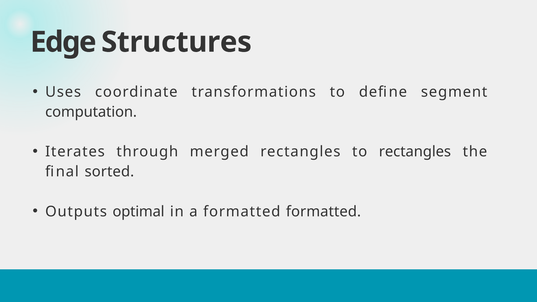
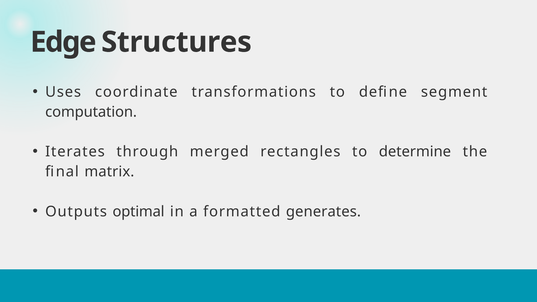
to rectangles: rectangles -> determine (415, 152)
sorted: sorted -> matrix (109, 172)
formatted formatted: formatted -> generates (323, 212)
